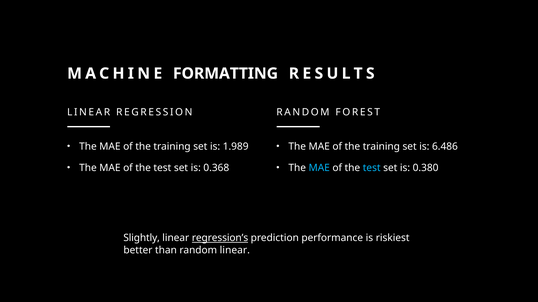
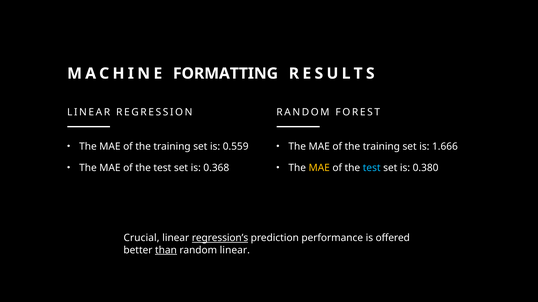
1.989: 1.989 -> 0.559 (236, 147)
6.486: 6.486 -> 1.666 (445, 147)
MAE colour: light blue -> yellow (319, 168)
Slightly: Slightly -> Crucial (142, 238)
riskiest: riskiest -> offered (393, 238)
than underline: none -> present (166, 251)
